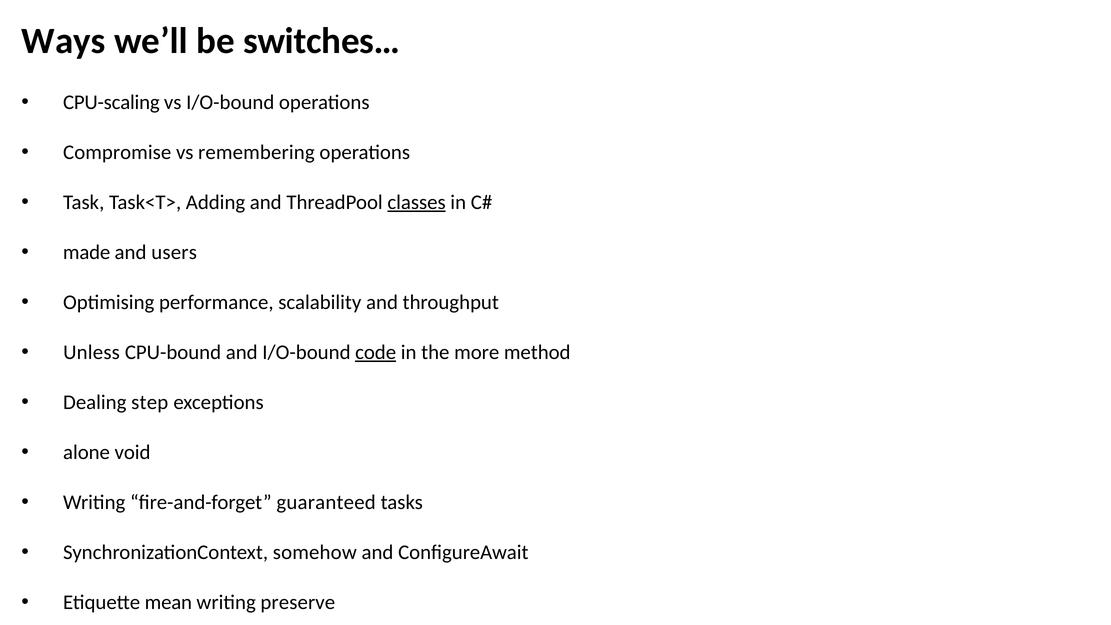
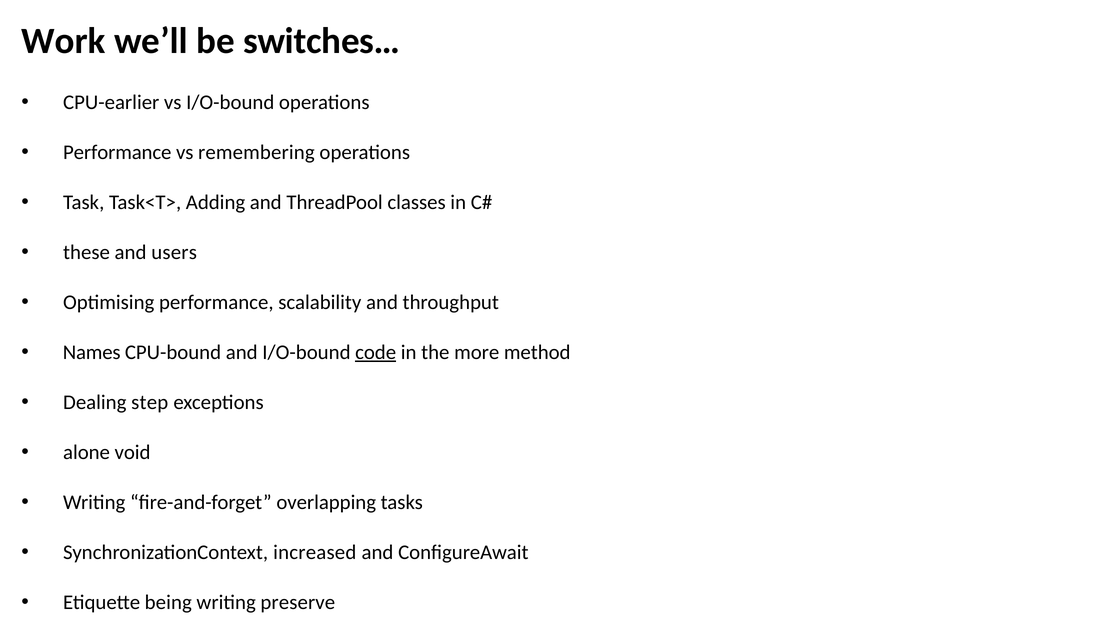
Ways: Ways -> Work (64, 41)
CPU-scaling: CPU-scaling -> CPU-earlier (111, 102)
Compromise: Compromise -> Performance (117, 152)
classes underline: present -> none (417, 202)
made: made -> these (87, 252)
Unless: Unless -> Names (92, 352)
guaranteed: guaranteed -> overlapping (326, 502)
somehow: somehow -> increased (315, 552)
mean: mean -> being (168, 602)
